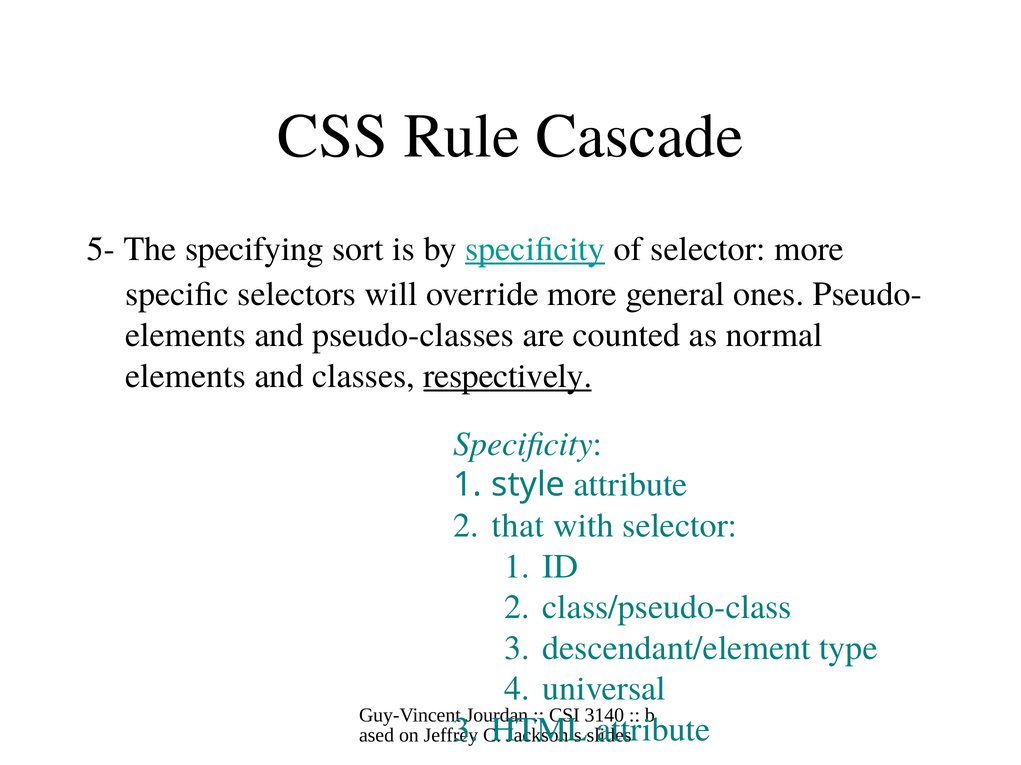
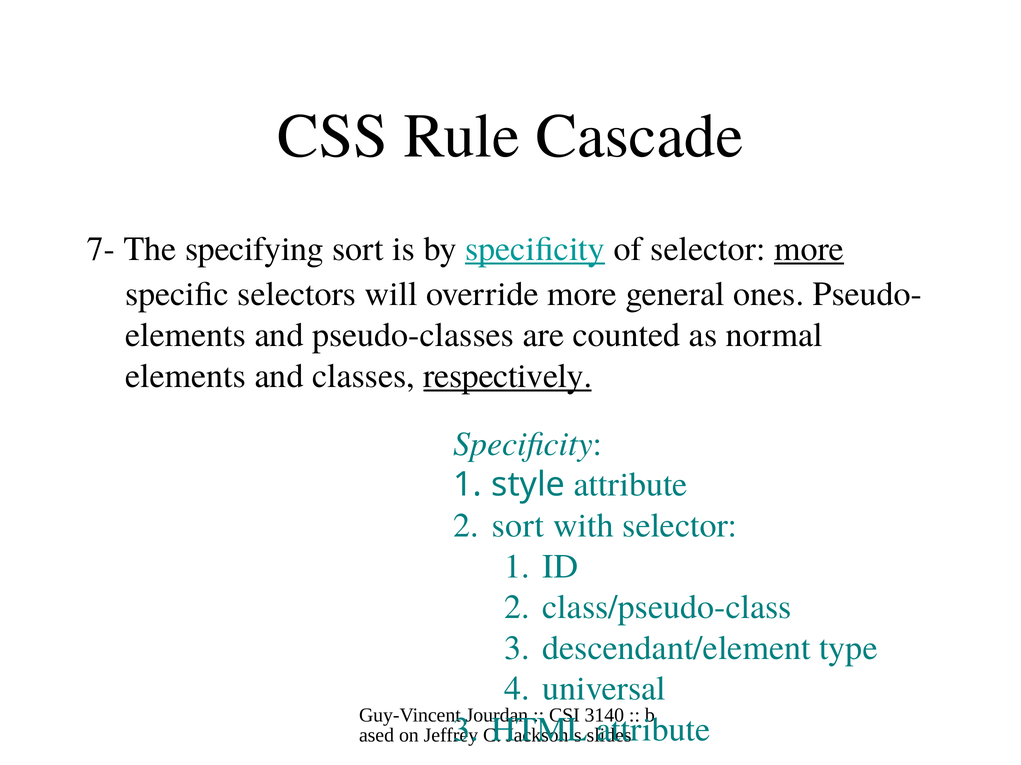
5-: 5- -> 7- (101, 249)
more underline: none -> present (809, 249)
that: that -> sort (518, 526)
